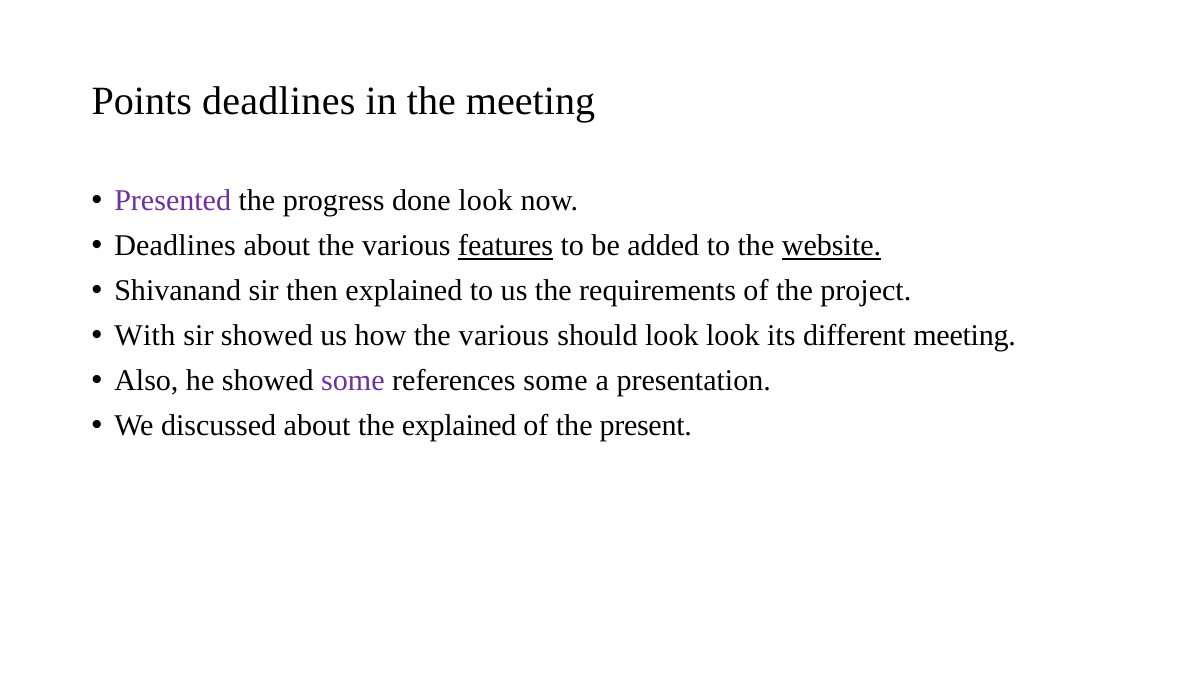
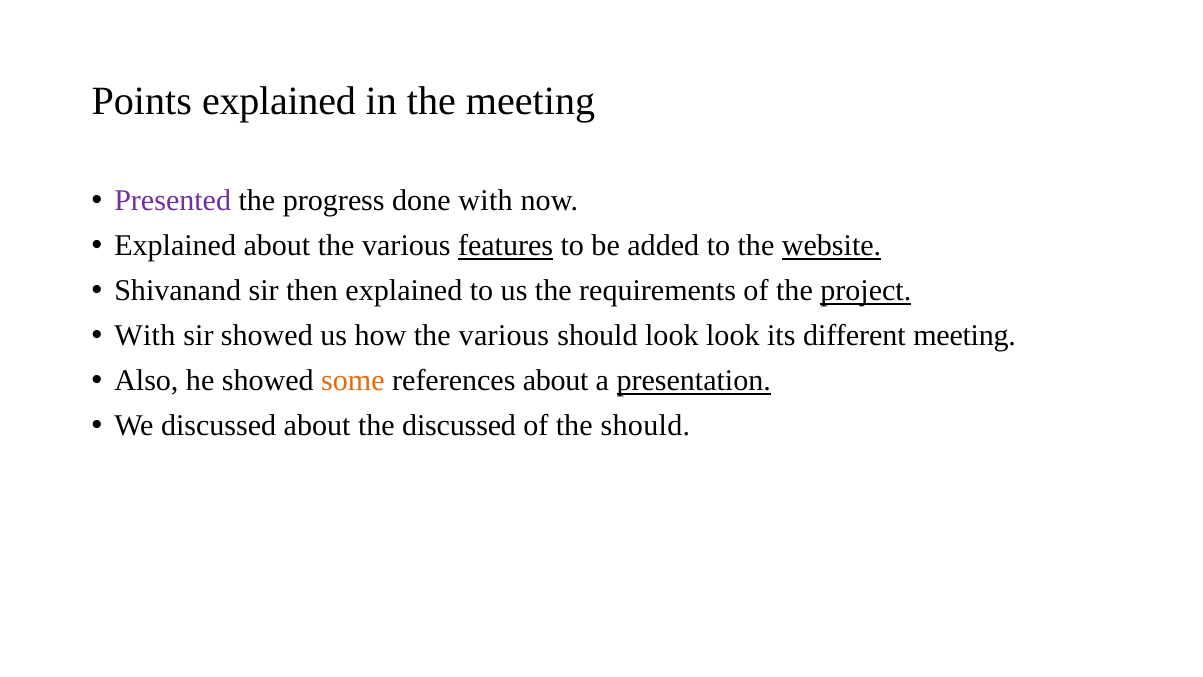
Points deadlines: deadlines -> explained (279, 101)
done look: look -> with (486, 201)
Deadlines: Deadlines -> Explained (175, 246)
project underline: none -> present (866, 291)
some colour: purple -> orange (353, 381)
references some: some -> about (556, 381)
presentation underline: none -> present (694, 381)
the explained: explained -> discussed (459, 426)
the present: present -> should (645, 426)
